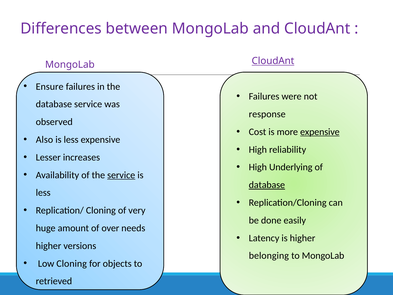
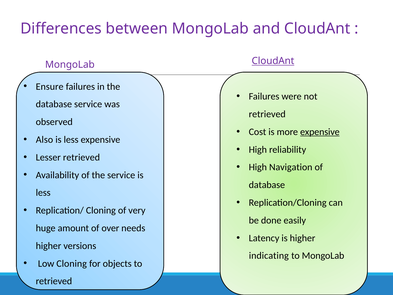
response: response -> retrieved (267, 114)
Lesser increases: increases -> retrieved (81, 157)
Underlying: Underlying -> Navigation (291, 167)
service underline: present -> none (121, 175)
database underline: present -> none (267, 185)
belonging: belonging -> indicating (269, 256)
